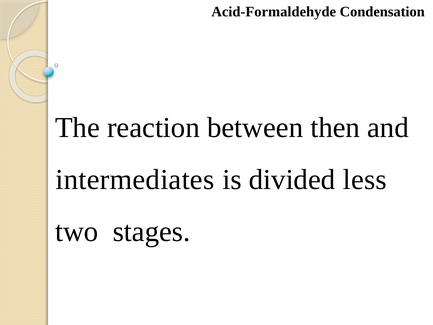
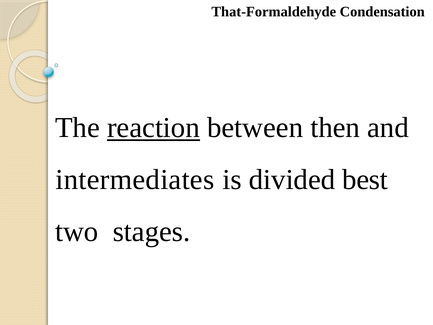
Acid-Formaldehyde: Acid-Formaldehyde -> That-Formaldehyde (274, 12)
reaction underline: none -> present (153, 128)
less: less -> best (365, 180)
